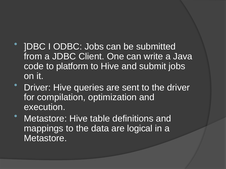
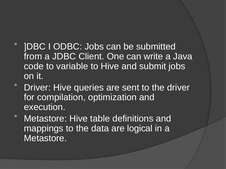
platform: platform -> variable (72, 66)
